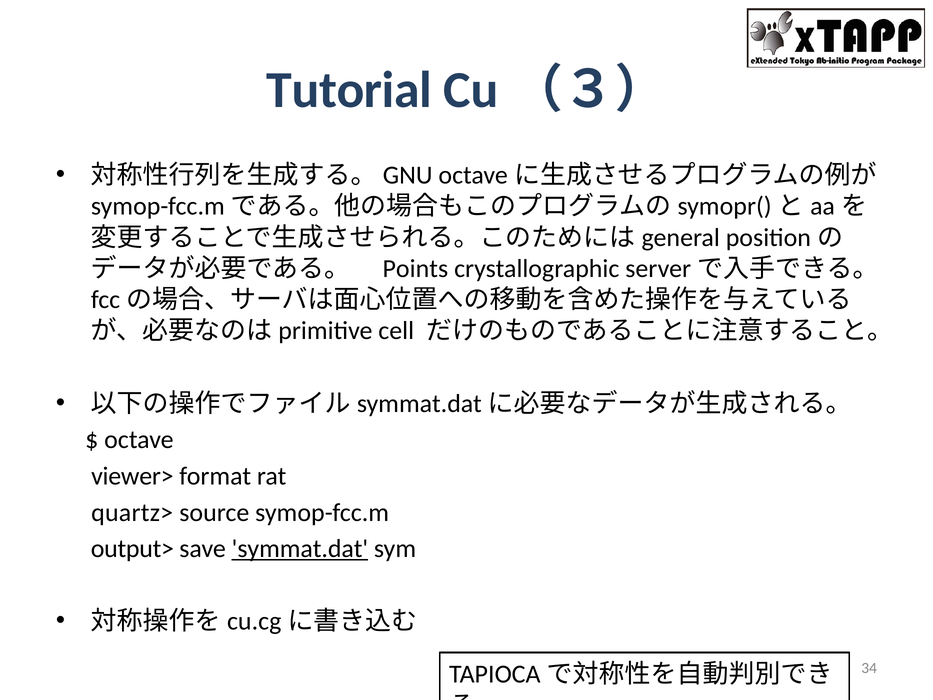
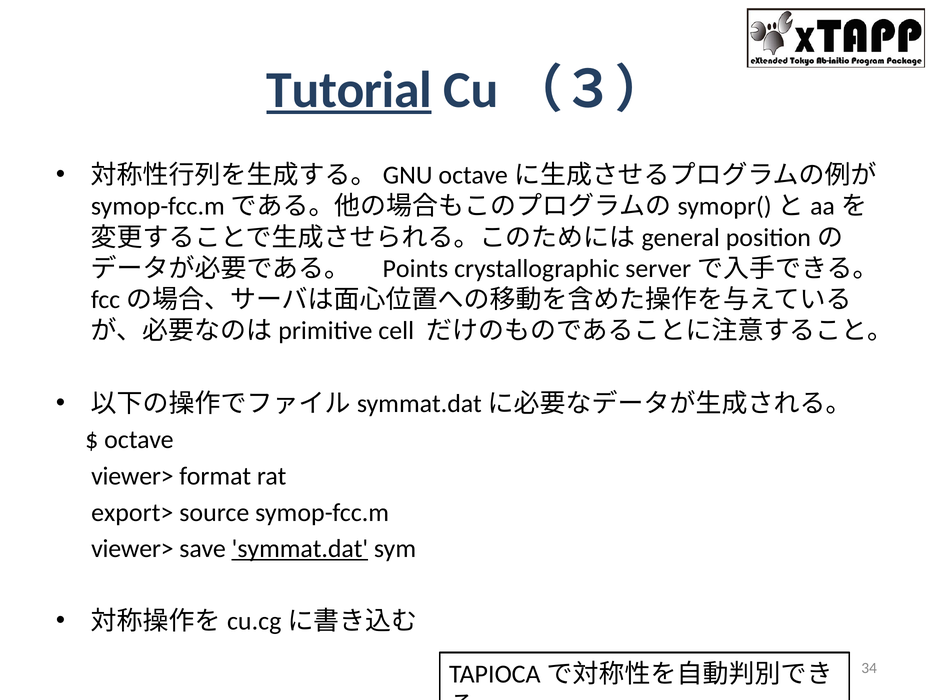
Tutorial underline: none -> present (349, 90)
quartz>: quartz> -> export> (132, 512)
output>: output> -> viewer> (132, 549)
